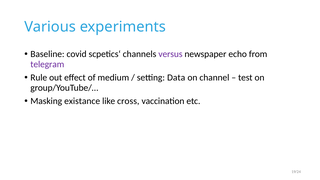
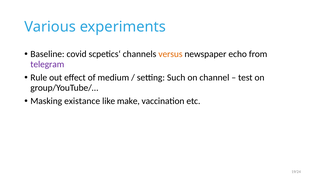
versus colour: purple -> orange (170, 54)
Data: Data -> Such (176, 78)
cross: cross -> make (128, 101)
